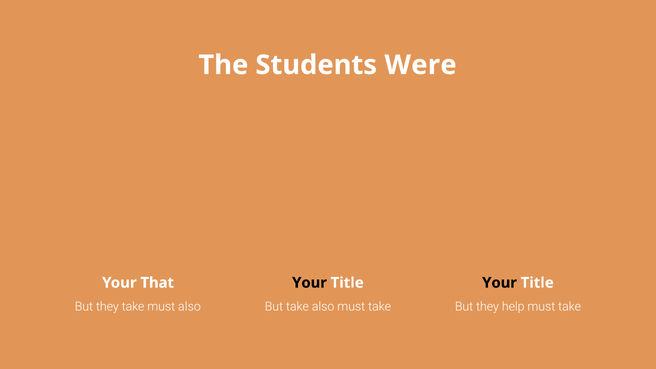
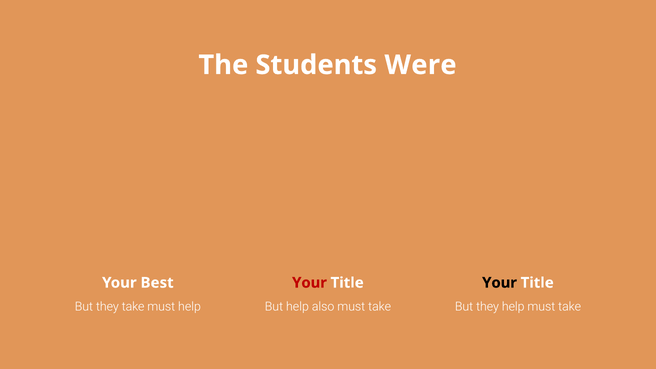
That: That -> Best (157, 283)
Your colour: black -> red (309, 283)
must also: also -> help (190, 307)
But take: take -> help (297, 307)
